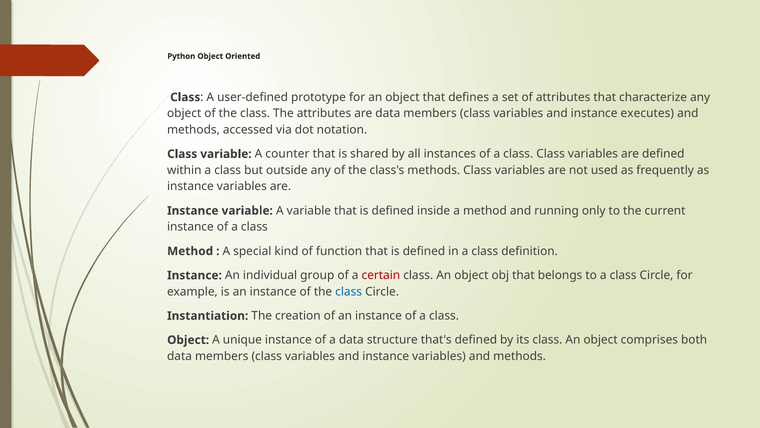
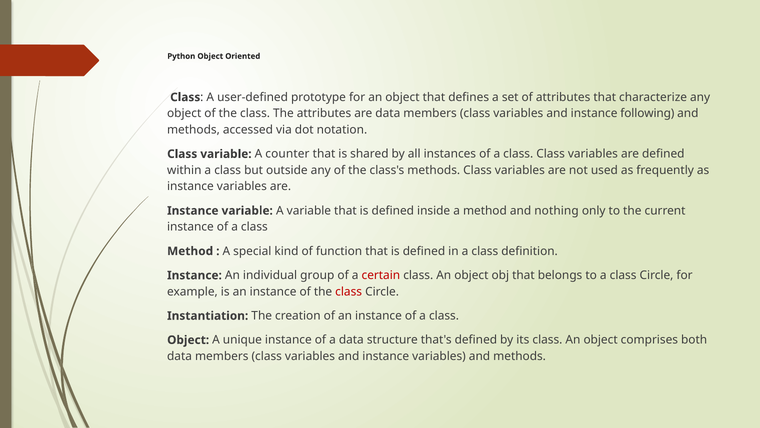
executes: executes -> following (647, 113)
running: running -> nothing (557, 210)
class colour: blue -> red (349, 291)
